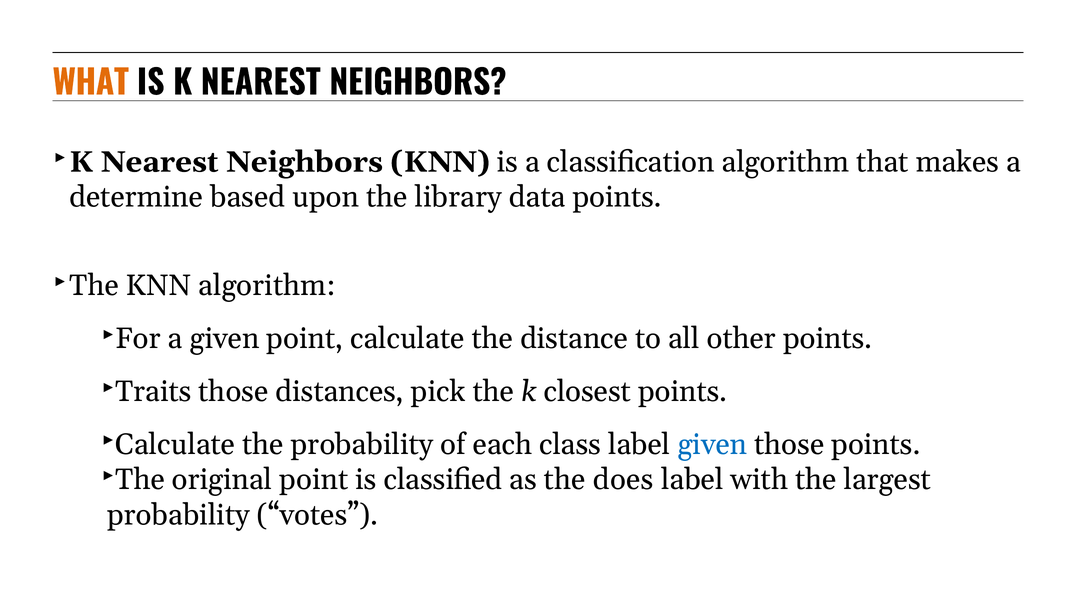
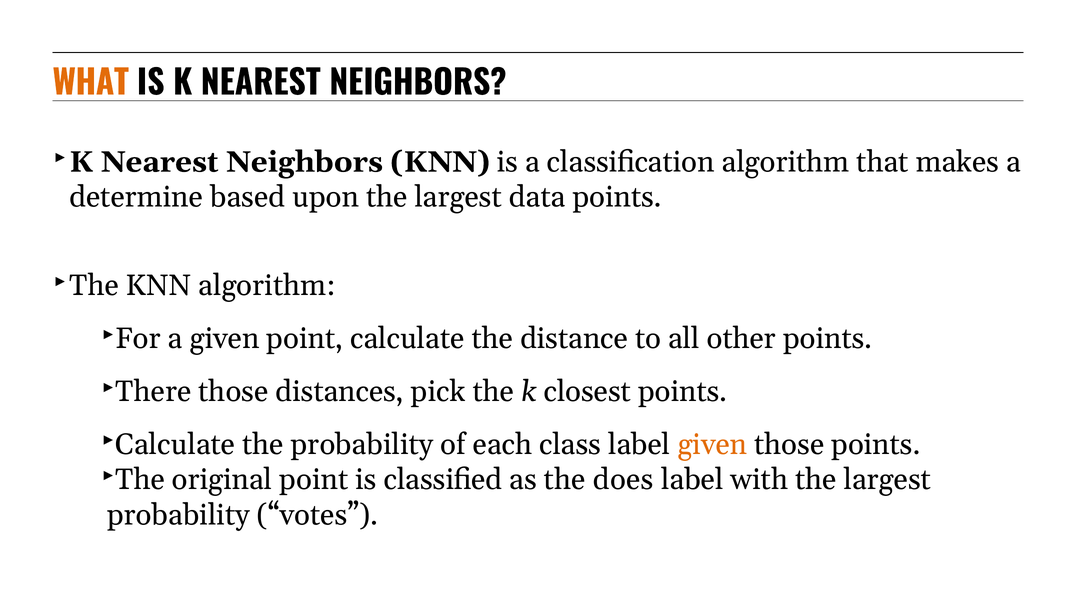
upon the library: library -> largest (458, 197)
Traits: Traits -> There (153, 392)
given colour: blue -> orange (712, 445)
